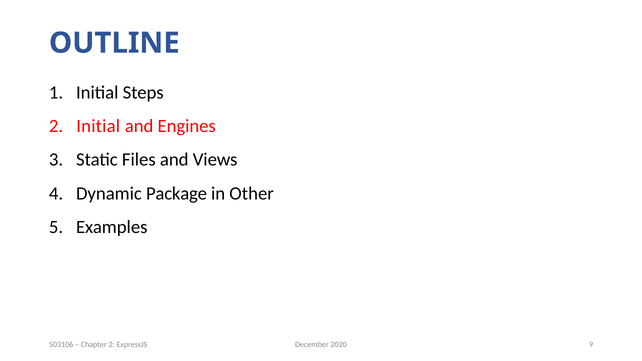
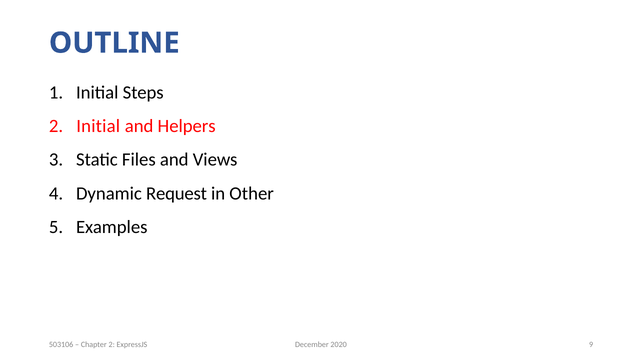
Engines: Engines -> Helpers (187, 126)
Package: Package -> Request (177, 193)
